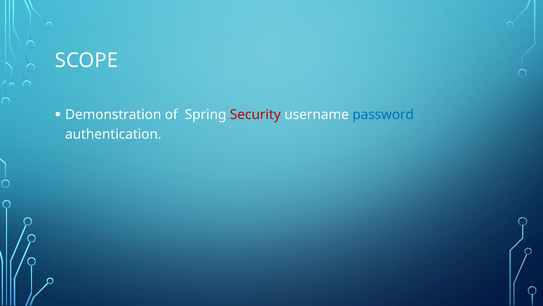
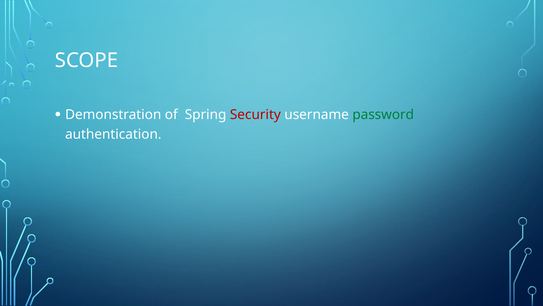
password colour: blue -> green (383, 115)
